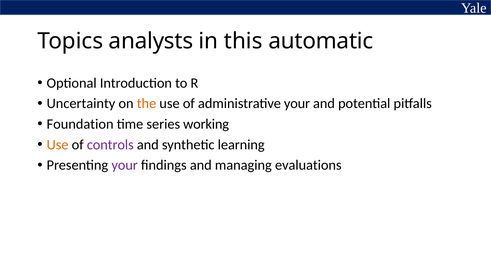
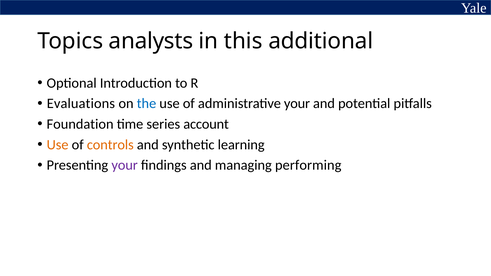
automatic: automatic -> additional (321, 41)
Uncertainty: Uncertainty -> Evaluations (81, 104)
the colour: orange -> blue (146, 104)
working: working -> account (206, 124)
controls colour: purple -> orange (110, 145)
evaluations: evaluations -> performing (308, 165)
